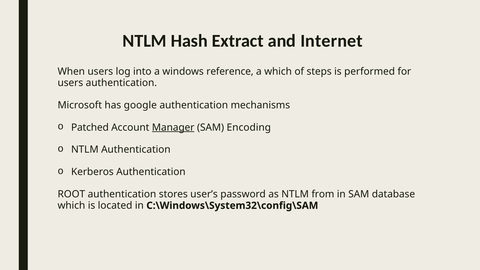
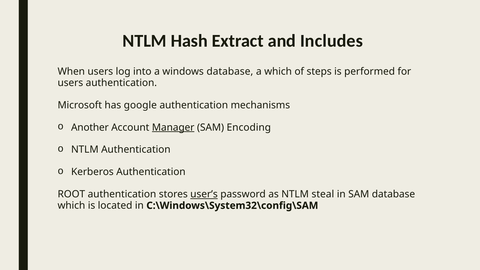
Internet: Internet -> Includes (332, 41)
windows reference: reference -> database (230, 72)
Patched: Patched -> Another (90, 127)
user’s underline: none -> present (204, 194)
from: from -> steal (323, 194)
